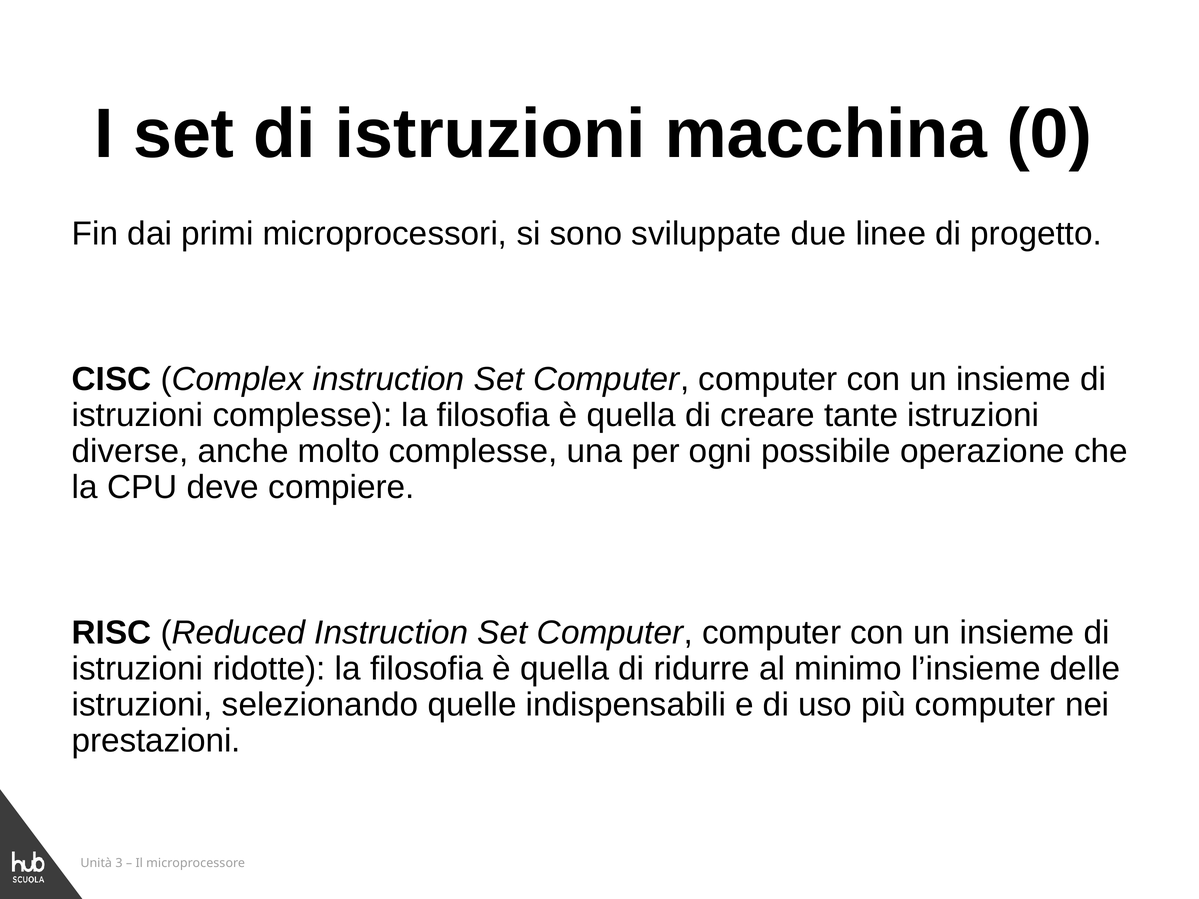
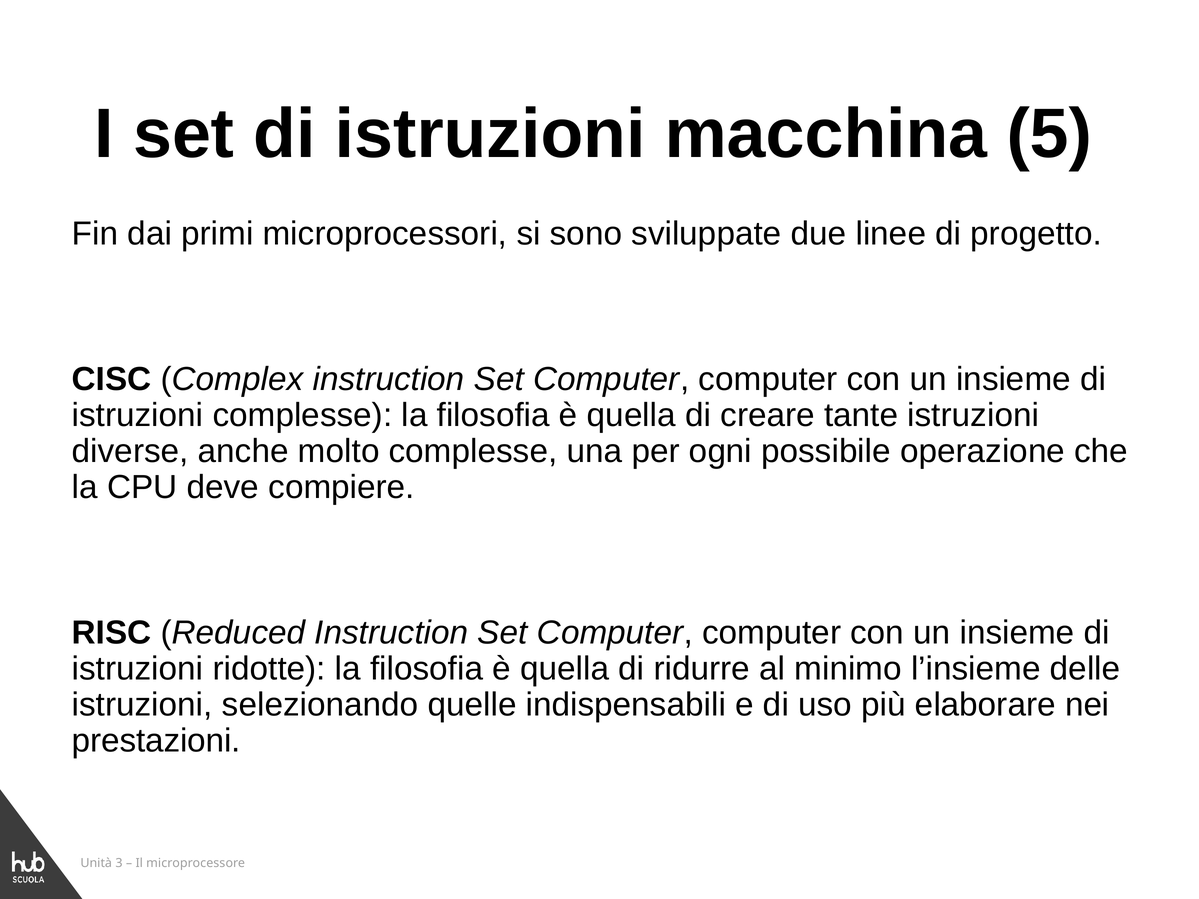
0: 0 -> 5 (1049, 134)
più computer: computer -> elaborare (985, 705)
